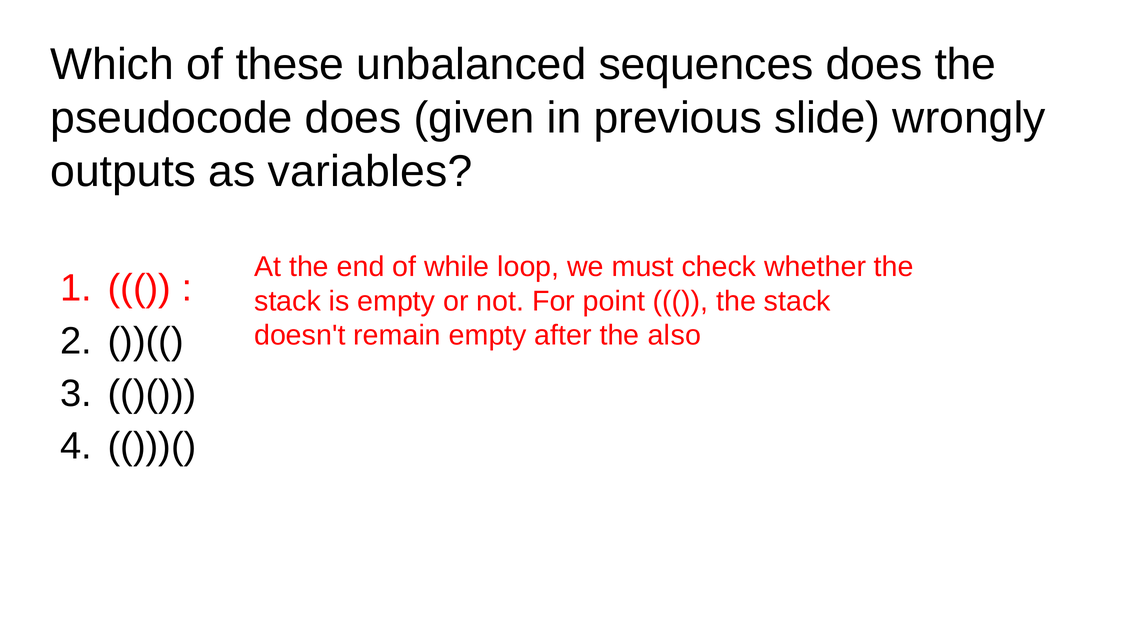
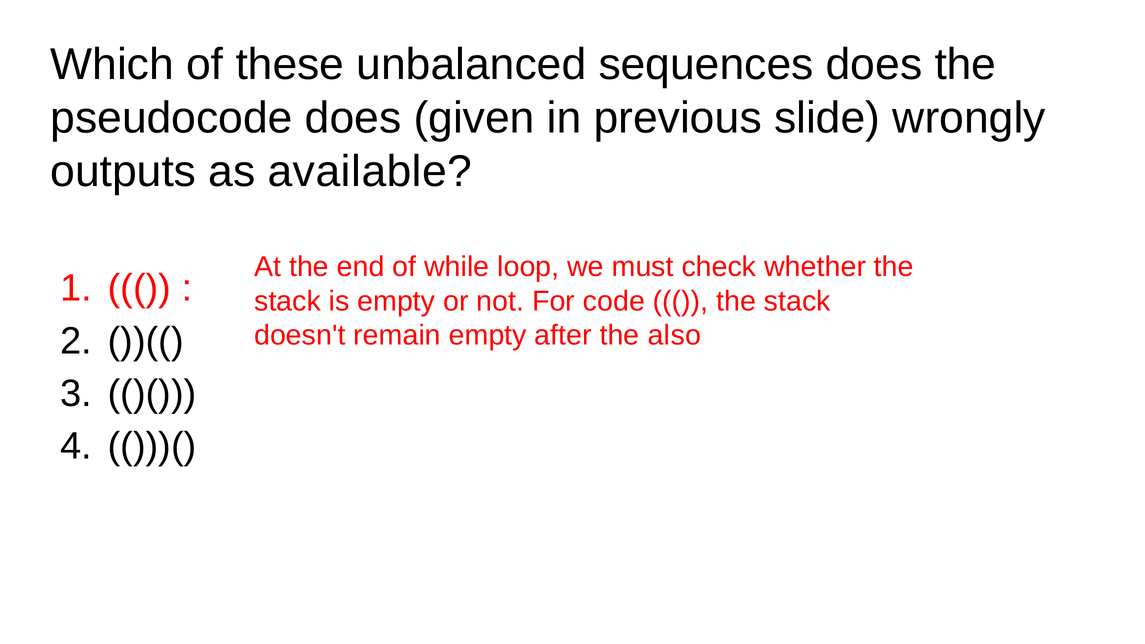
variables: variables -> available (370, 172)
point: point -> code (614, 301)
